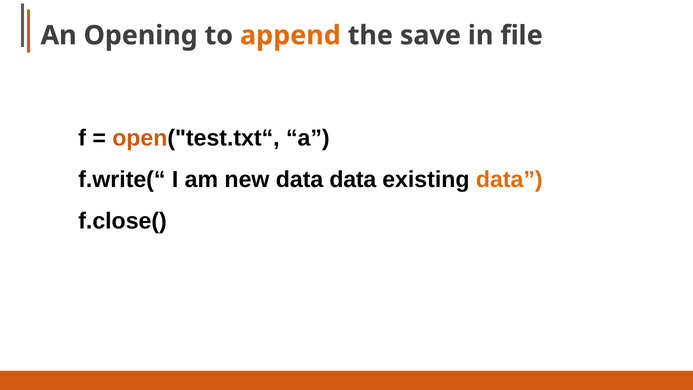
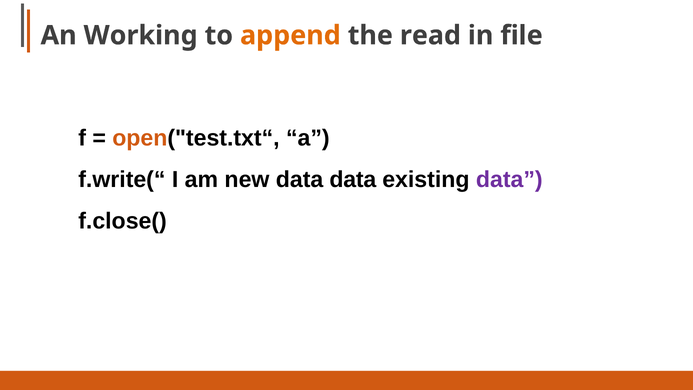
Opening: Opening -> Working (141, 35)
save: save -> read (430, 35)
data colour: orange -> purple (509, 180)
